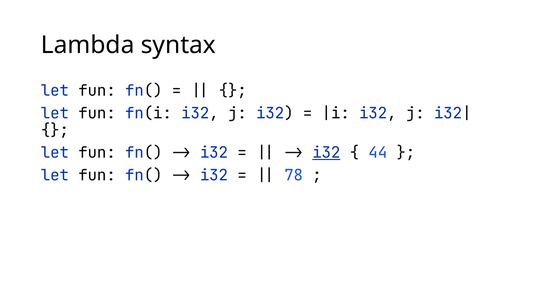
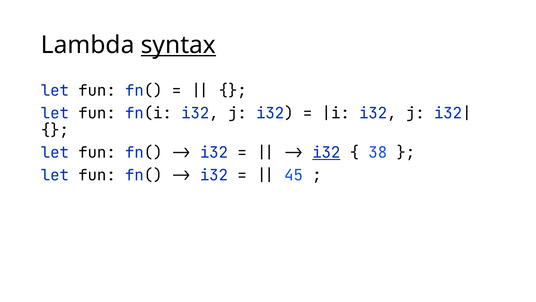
syntax underline: none -> present (178, 45)
44: 44 -> 38 (378, 152)
78: 78 -> 45 (294, 175)
